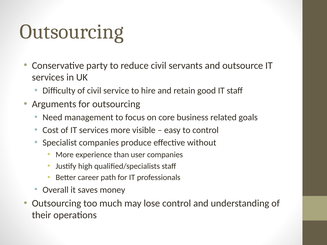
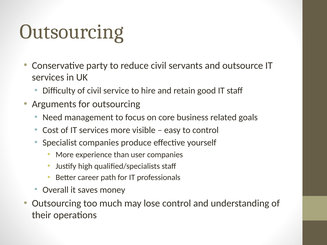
without: without -> yourself (202, 143)
